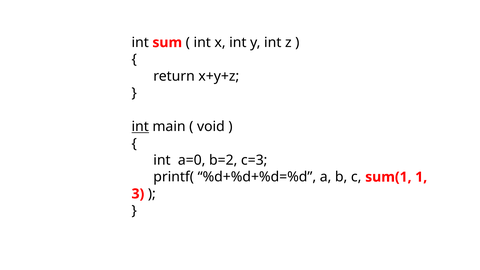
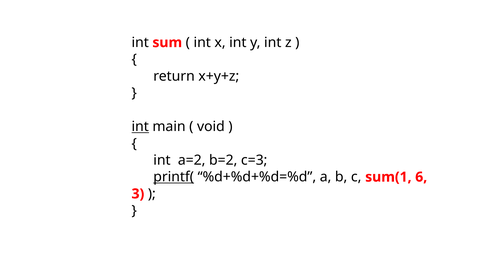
a=0: a=0 -> a=2 (192, 160)
printf( underline: none -> present (174, 177)
1: 1 -> 6 (421, 177)
